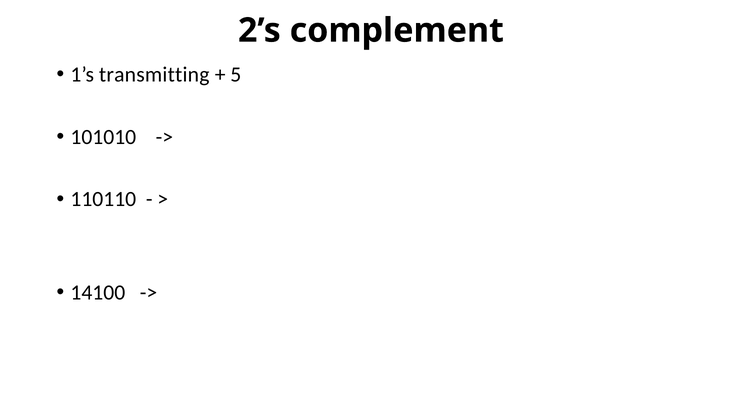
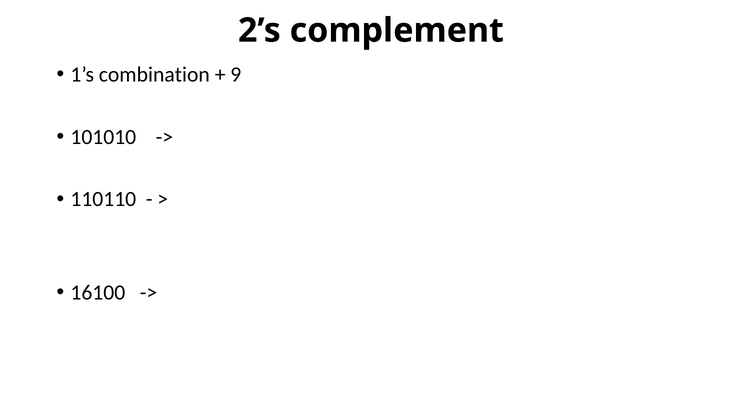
transmitting: transmitting -> combination (154, 74)
5: 5 -> 9 (236, 74)
14100: 14100 -> 16100 (98, 292)
